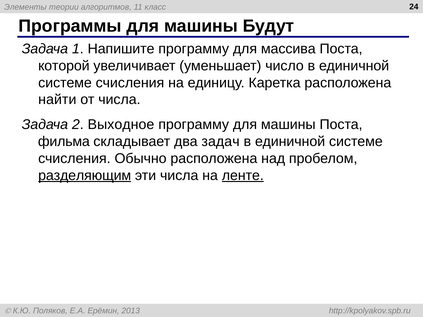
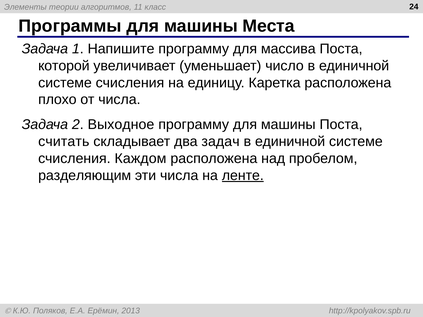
Будут: Будут -> Места (269, 26)
найти: найти -> плохо (57, 100)
фильма: фильма -> считать (64, 142)
Обычно: Обычно -> Каждом (140, 159)
разделяющим underline: present -> none (85, 176)
